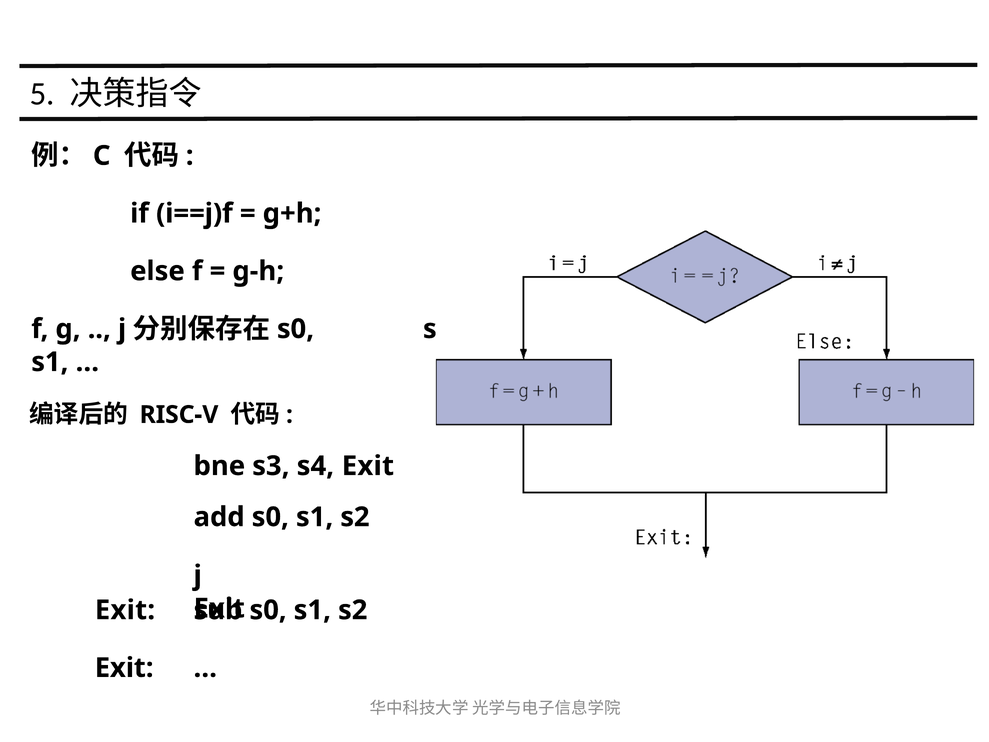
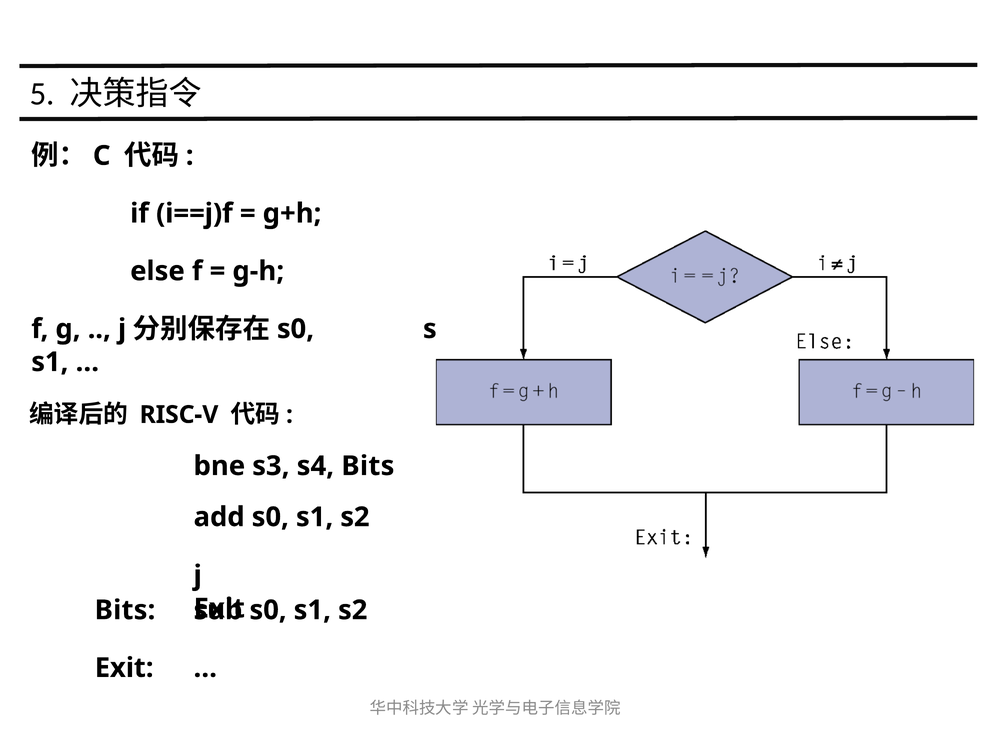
s3 s4 Exit: Exit -> Bits (368, 466)
Exit: Exit -> Bits (125, 610)
